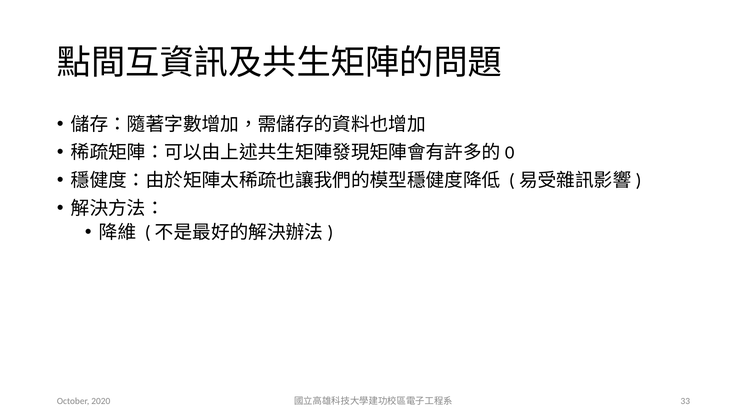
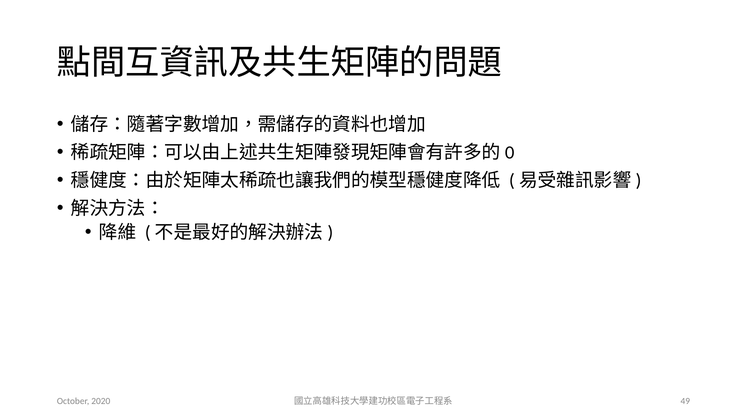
33: 33 -> 49 (685, 401)
